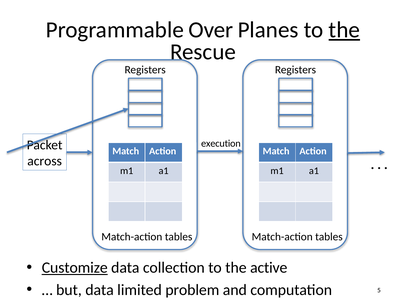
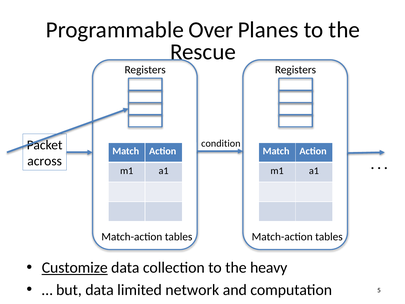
the underline: present -> none (344, 30)
execution: execution -> condition (221, 143)
active: active -> heavy (269, 268)
problem: problem -> network (192, 290)
